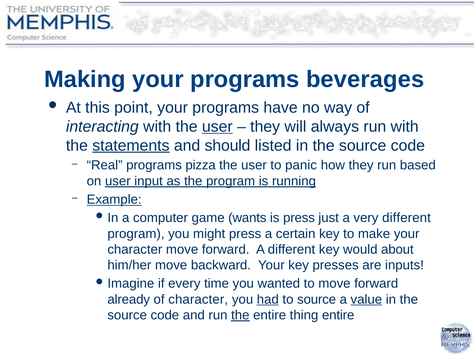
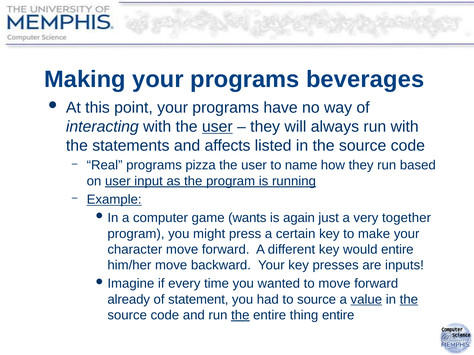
statements underline: present -> none (131, 146)
should: should -> affects (228, 146)
panic: panic -> name (301, 166)
is press: press -> again (299, 218)
very different: different -> together (407, 218)
would about: about -> entire (397, 250)
of character: character -> statement (198, 300)
had underline: present -> none (268, 300)
the underline: none -> present (409, 300)
